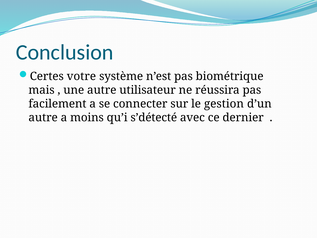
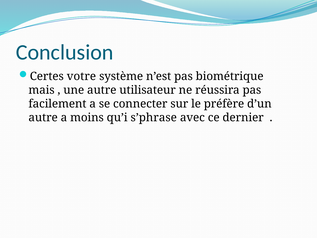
gestion: gestion -> préfère (224, 104)
s’détecté: s’détecté -> s’phrase (154, 118)
